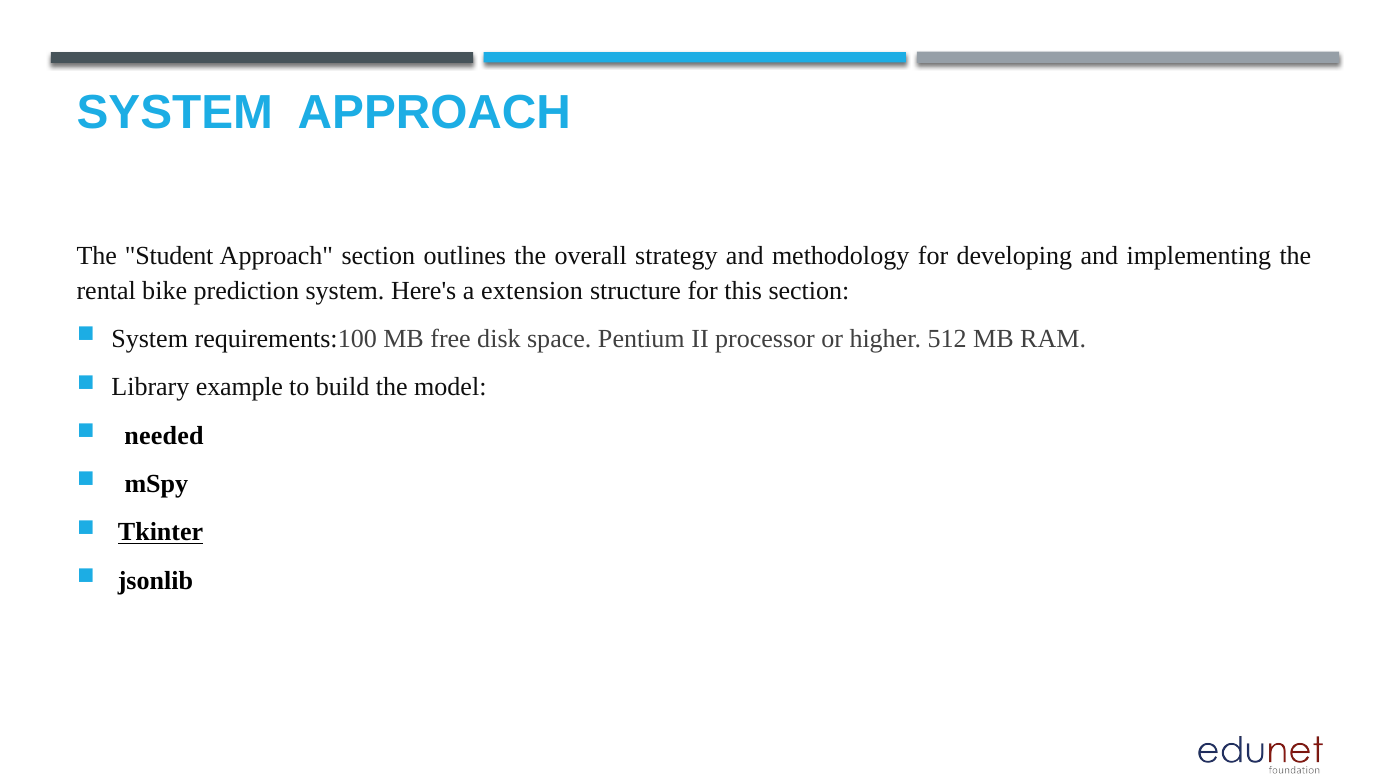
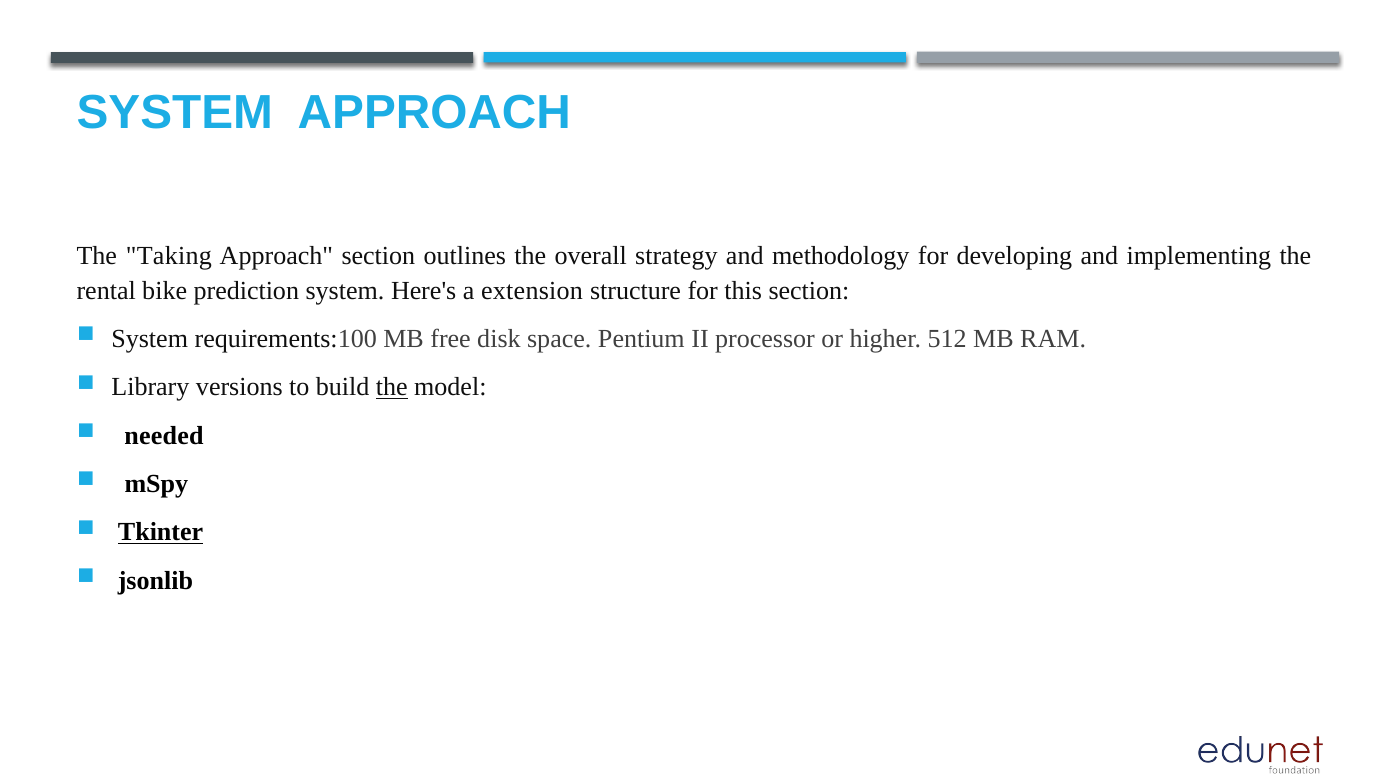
Student: Student -> Taking (169, 256)
example: example -> versions (239, 387)
the underline: none -> present (392, 387)
